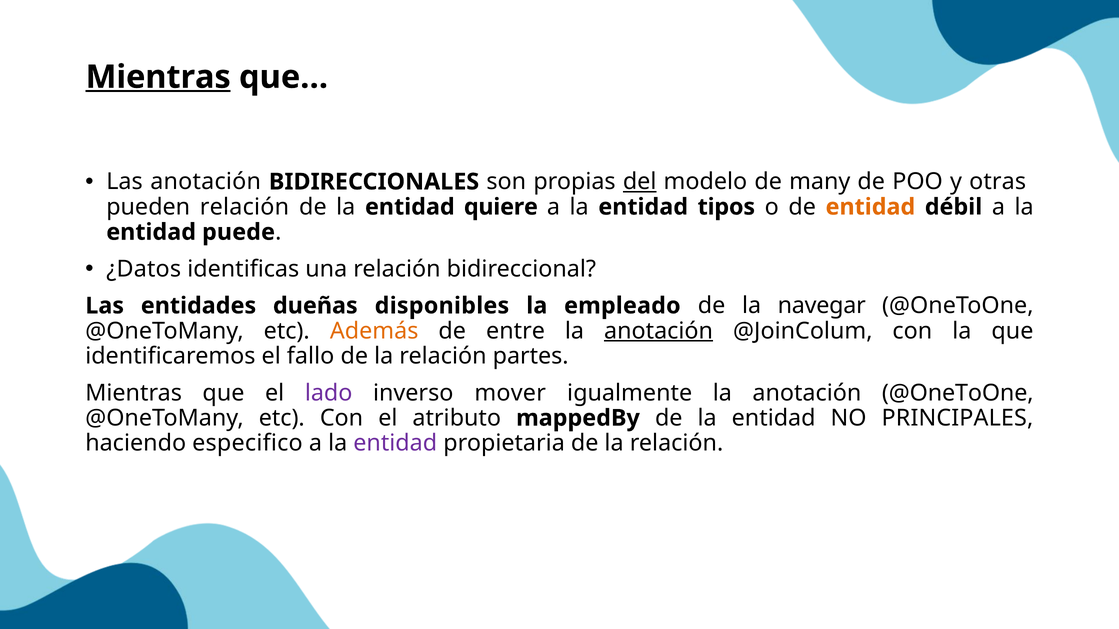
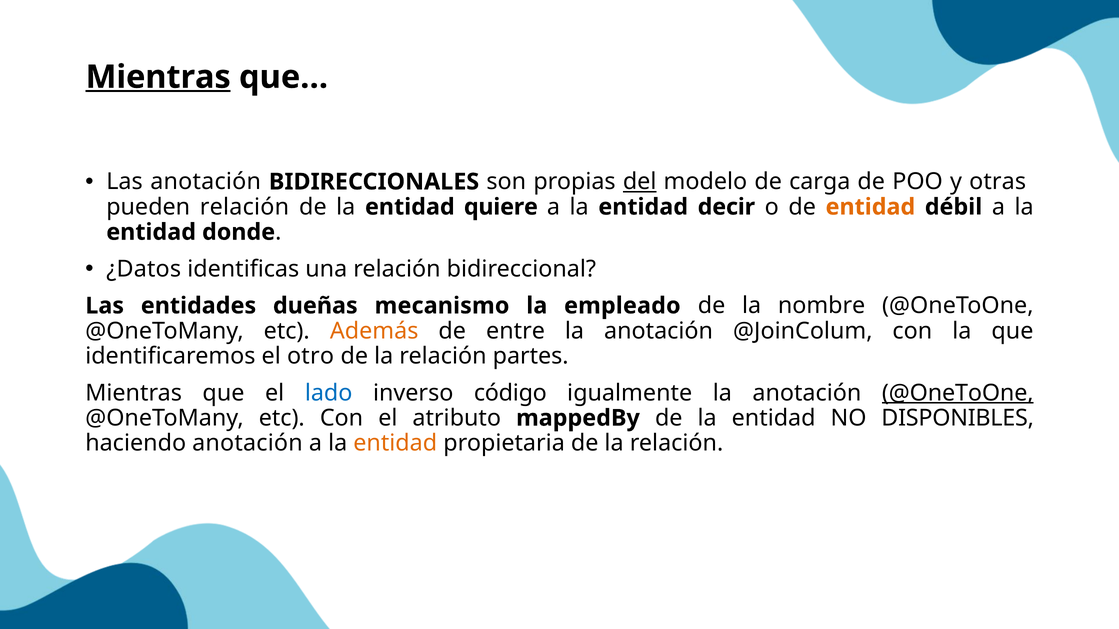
many: many -> carga (820, 182)
tipos: tipos -> decir (726, 207)
puede: puede -> donde (239, 232)
disponibles: disponibles -> mecanismo (442, 306)
navegar: navegar -> nombre (822, 306)
anotación underline: present -> none (659, 331)
fallo: fallo -> otro (311, 356)
lado colour: purple -> blue (329, 393)
mover: mover -> código (510, 393)
@OneToOne underline: none -> present (958, 393)
PRINCIPALES: PRINCIPALES -> DISPONIBLES (958, 418)
haciendo especifico: especifico -> anotación (247, 443)
entidad colour: purple -> orange (395, 443)
